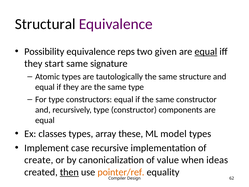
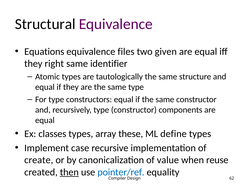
Possibility: Possibility -> Equations (44, 52)
reps: reps -> files (126, 52)
equal underline: present -> none (206, 52)
start: start -> right (54, 64)
signature: signature -> identifier (109, 64)
model: model -> define (173, 134)
ideas: ideas -> reuse (217, 160)
pointer/ref colour: orange -> blue (121, 172)
